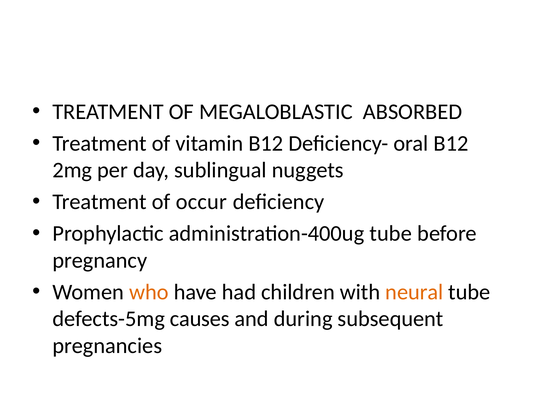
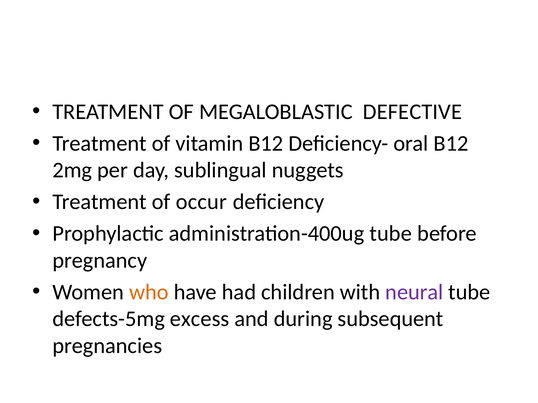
ABSORBED: ABSORBED -> DEFECTIVE (412, 112)
neural colour: orange -> purple (414, 292)
causes: causes -> excess (200, 319)
